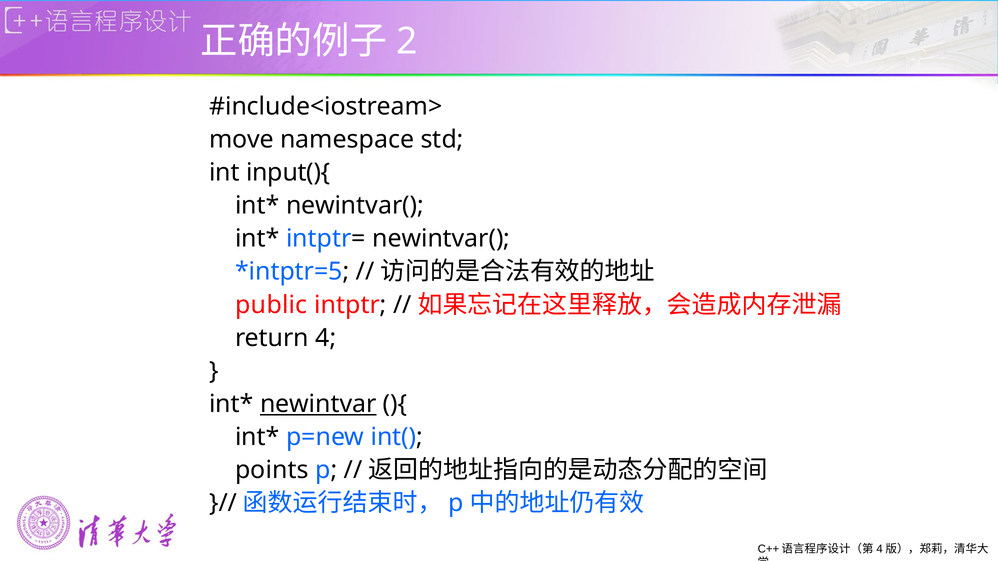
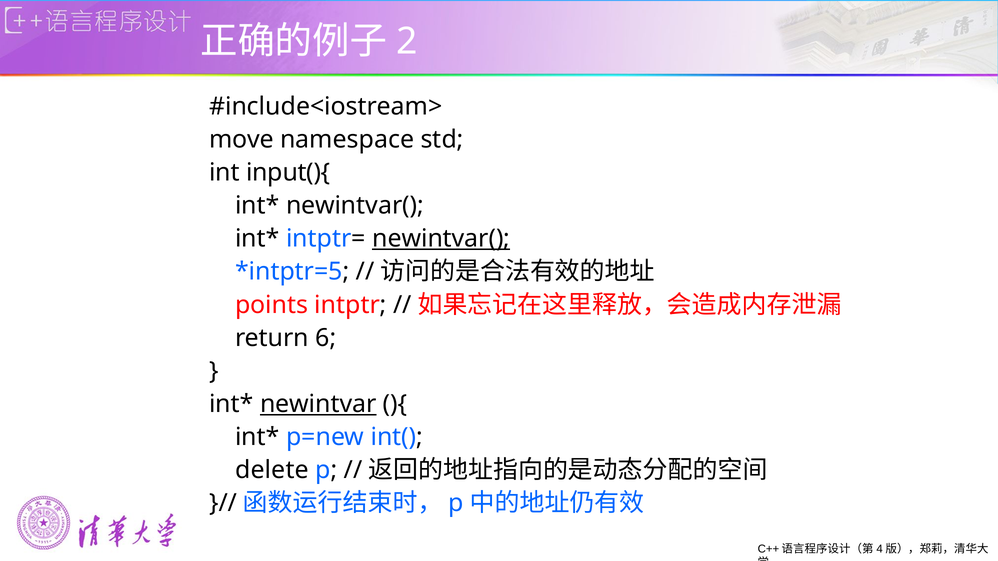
newintvar( underline: none -> present (441, 239)
public: public -> points (272, 305)
4: 4 -> 6 (326, 338)
points: points -> delete (272, 470)
